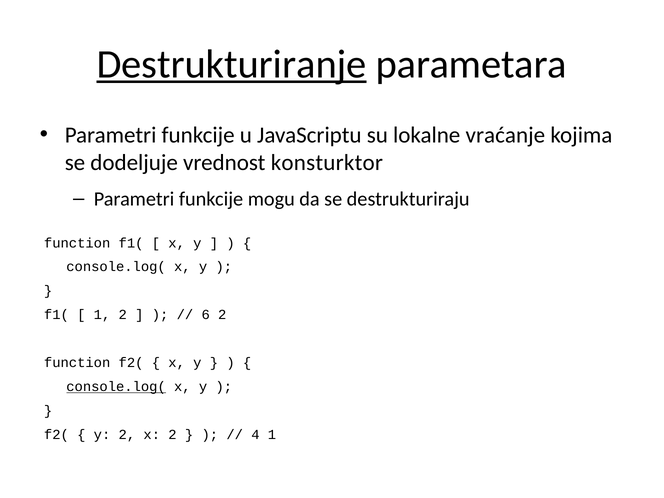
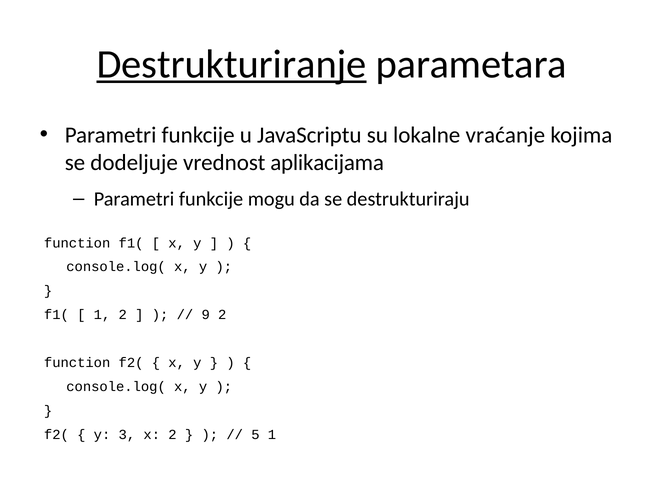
konsturktor: konsturktor -> aplikacijama (327, 163)
6: 6 -> 9 (206, 315)
console.log( underline: present -> none (116, 387)
y 2: 2 -> 3 (127, 435)
4: 4 -> 5 (255, 435)
